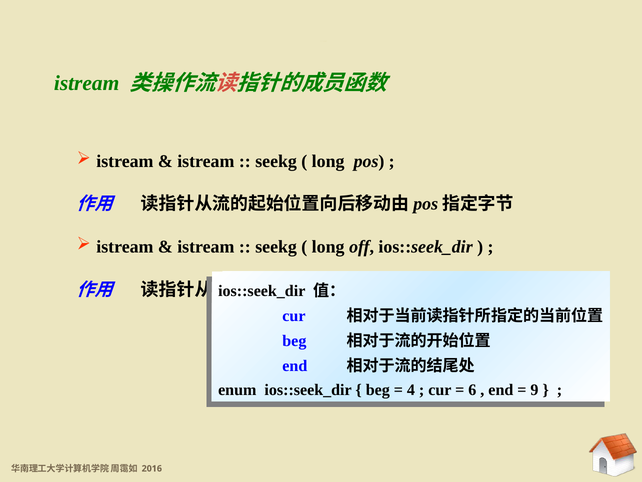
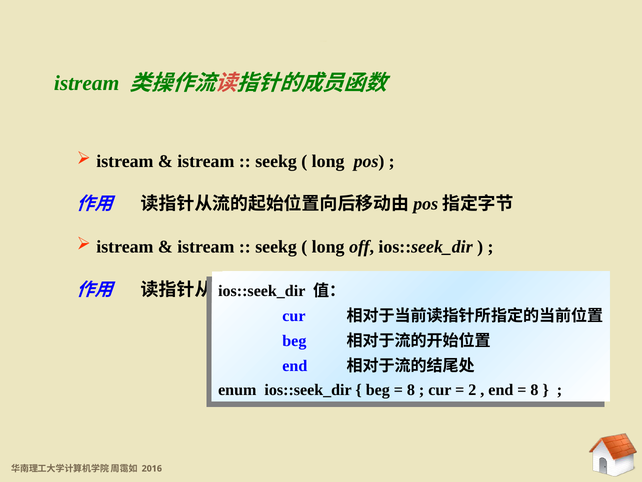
4: 4 -> 8 (411, 389)
6: 6 -> 2 (472, 389)
9: 9 -> 8 (534, 389)
